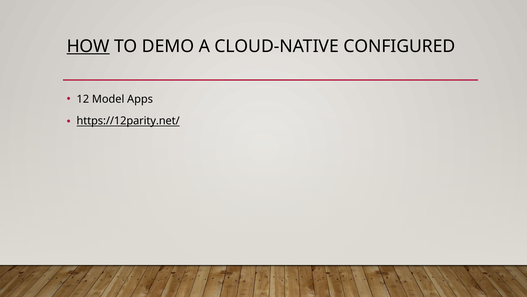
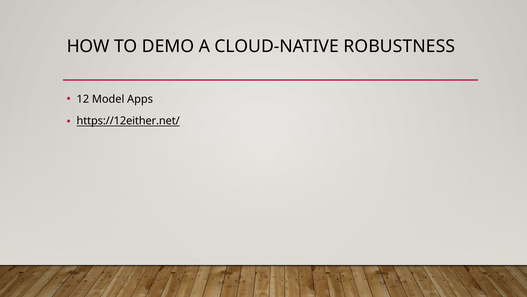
HOW underline: present -> none (88, 46)
CONFIGURED: CONFIGURED -> ROBUSTNESS (399, 46)
https://12parity.net/: https://12parity.net/ -> https://12either.net/ (128, 121)
